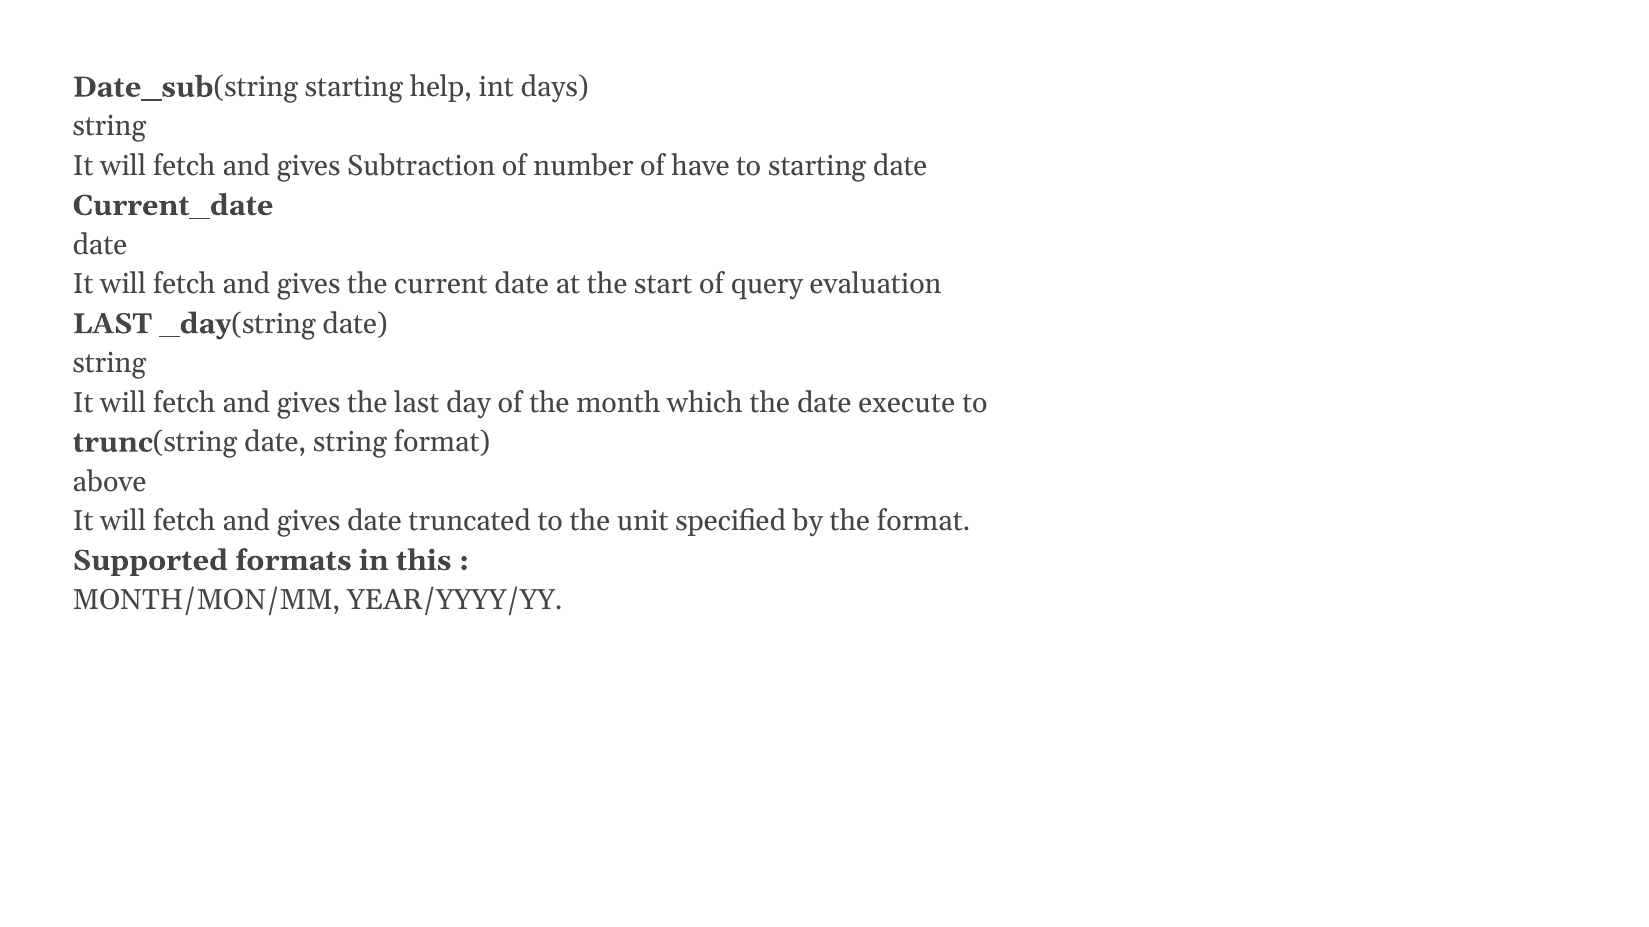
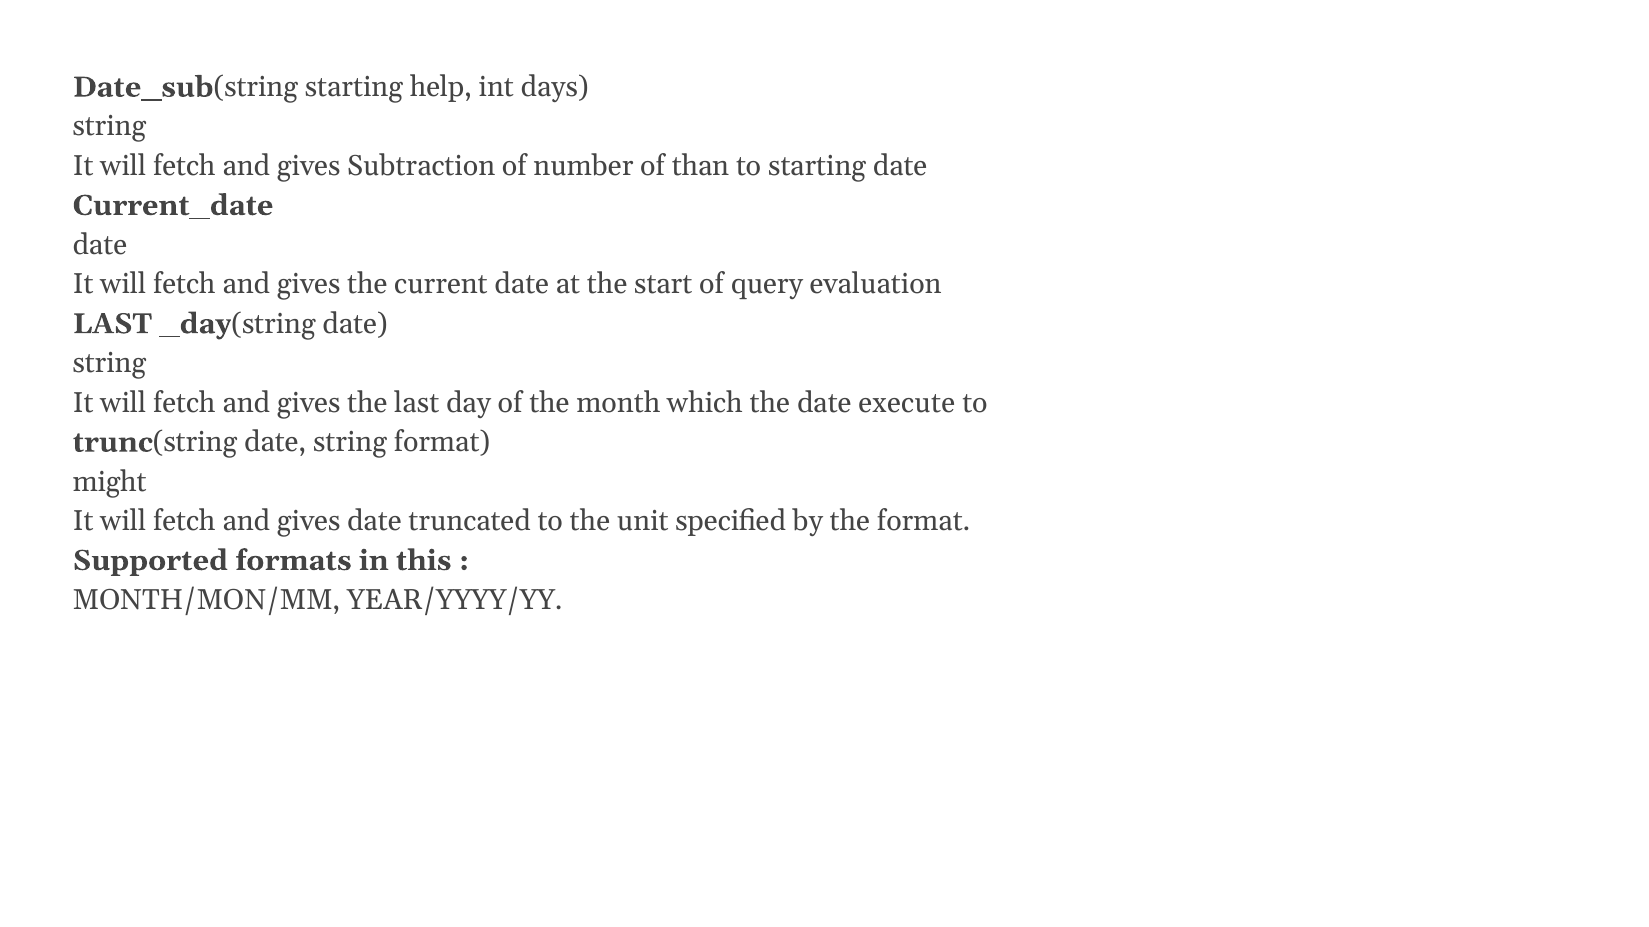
have: have -> than (700, 166)
above: above -> might (110, 482)
